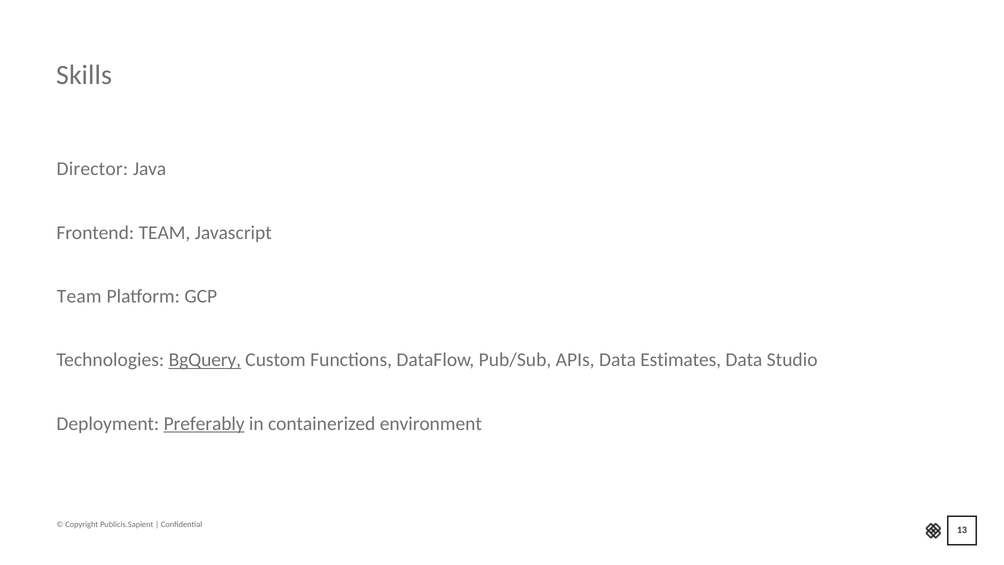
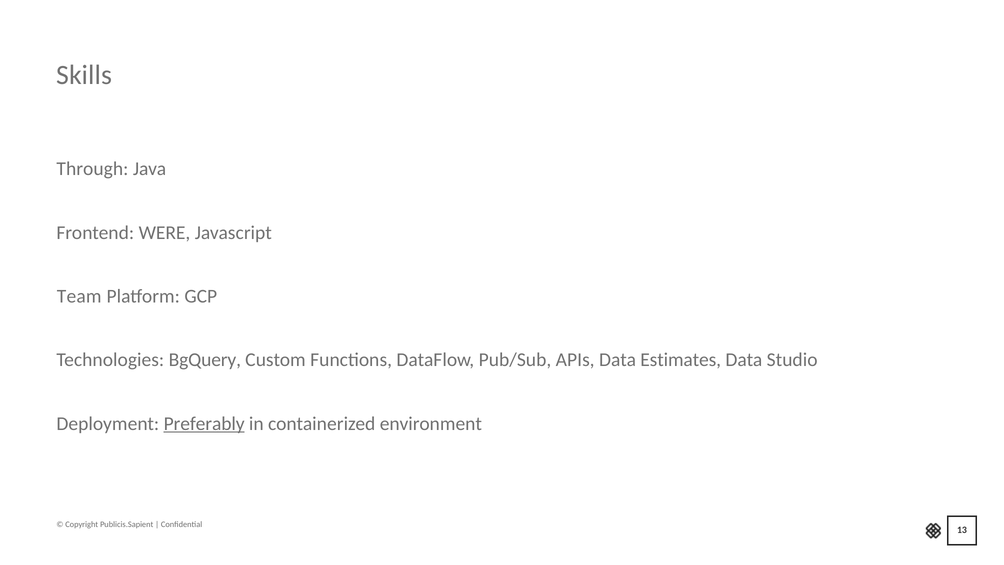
Director: Director -> Through (92, 169)
Frontend TEAM: TEAM -> WERE (164, 233)
BgQuery underline: present -> none (205, 360)
